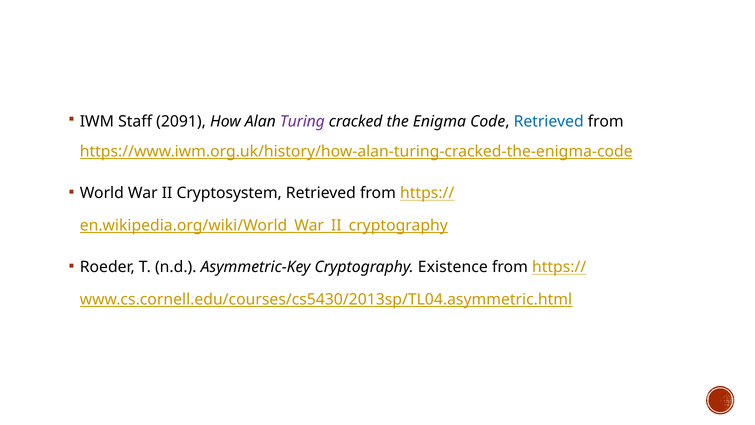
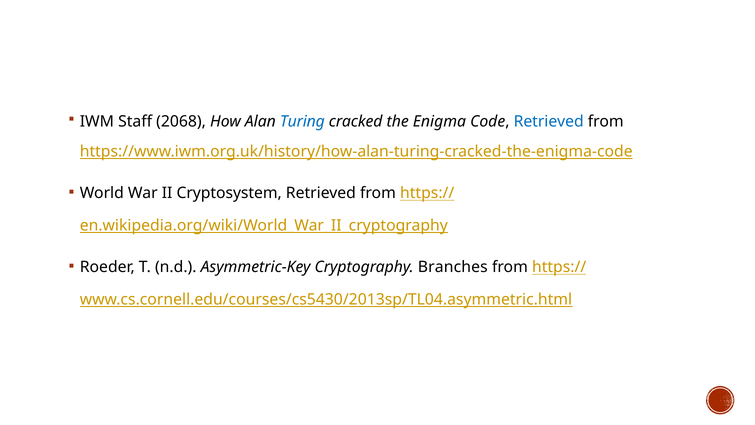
2091: 2091 -> 2068 (181, 122)
Turing colour: purple -> blue (302, 122)
Existence: Existence -> Branches (453, 267)
